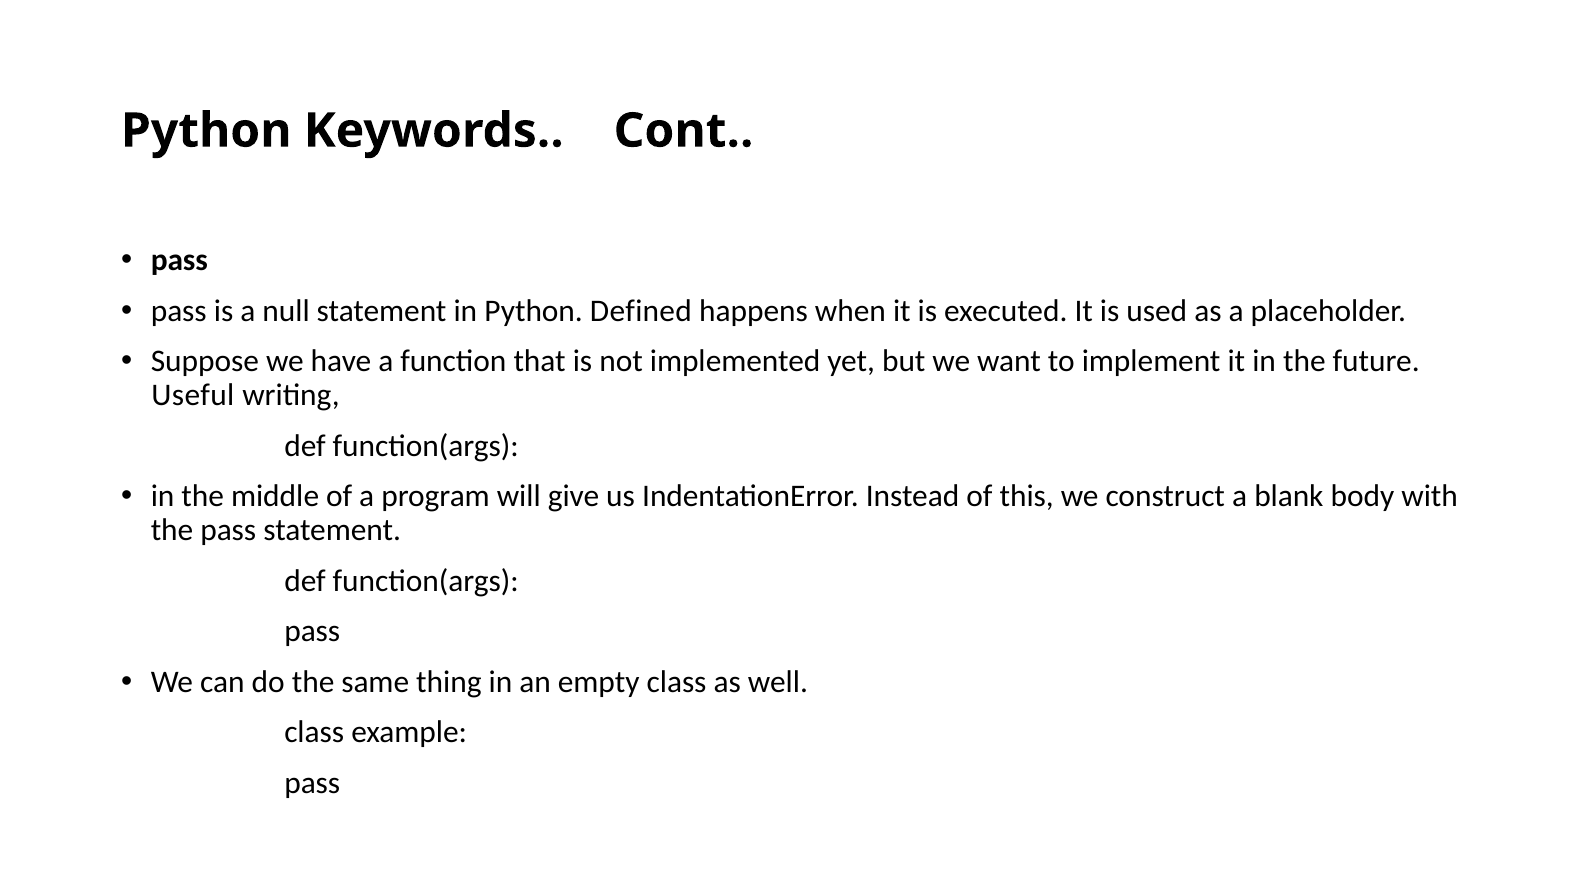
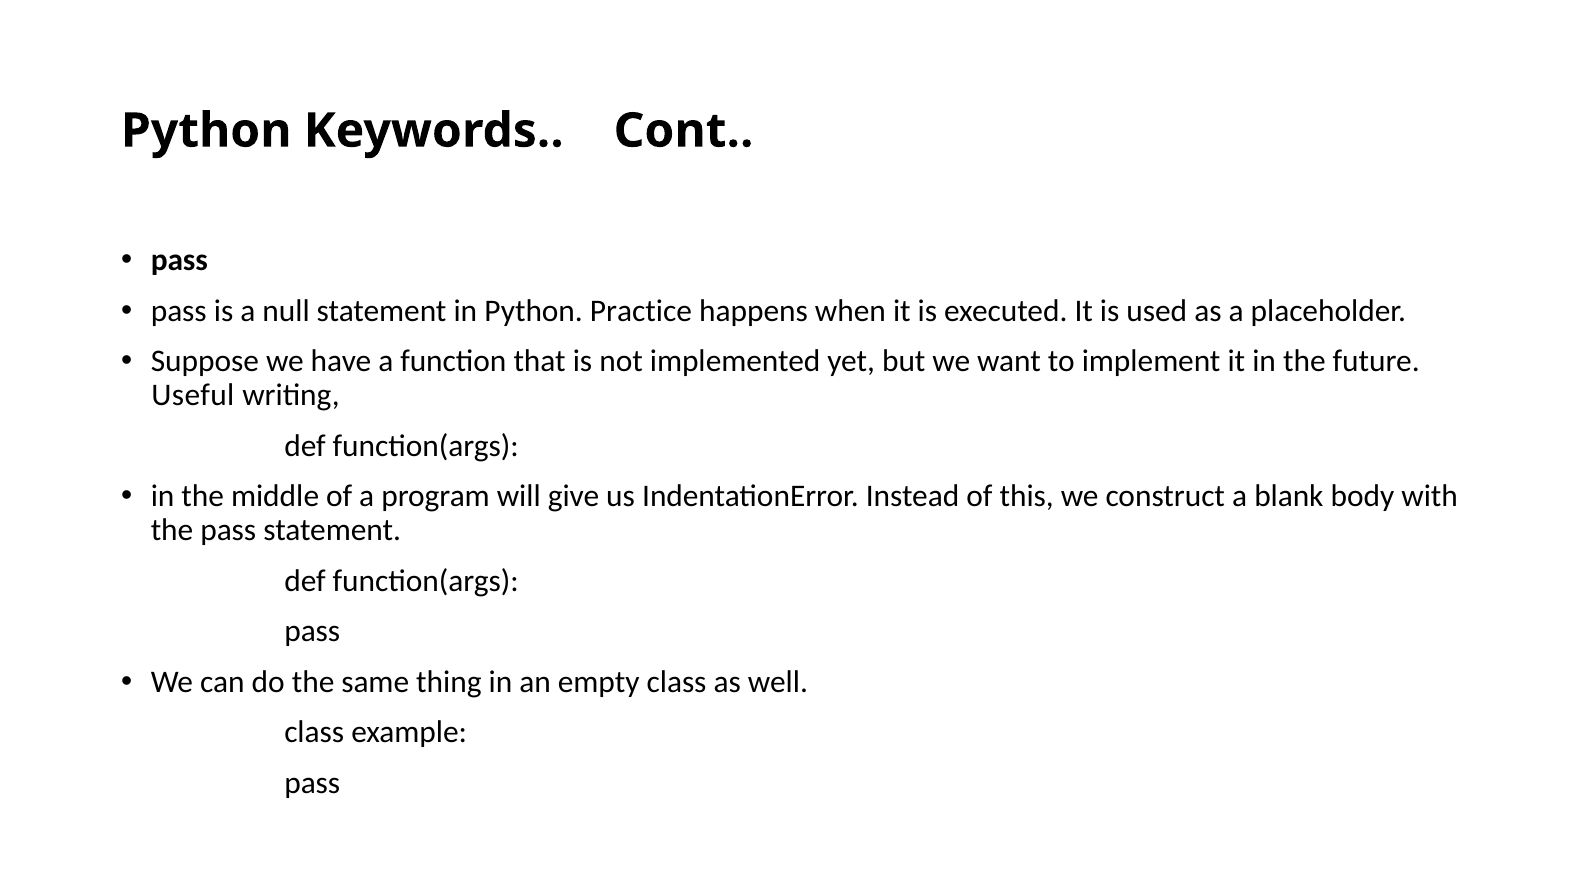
Defined: Defined -> Practice (641, 311)
